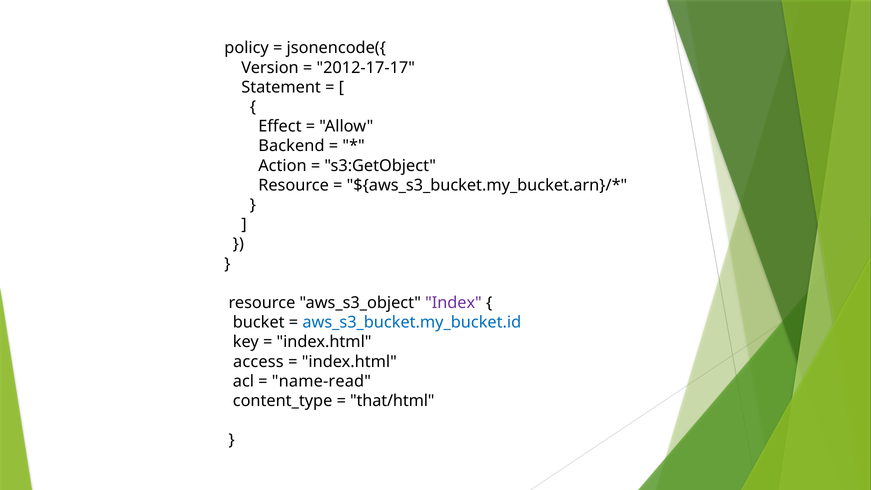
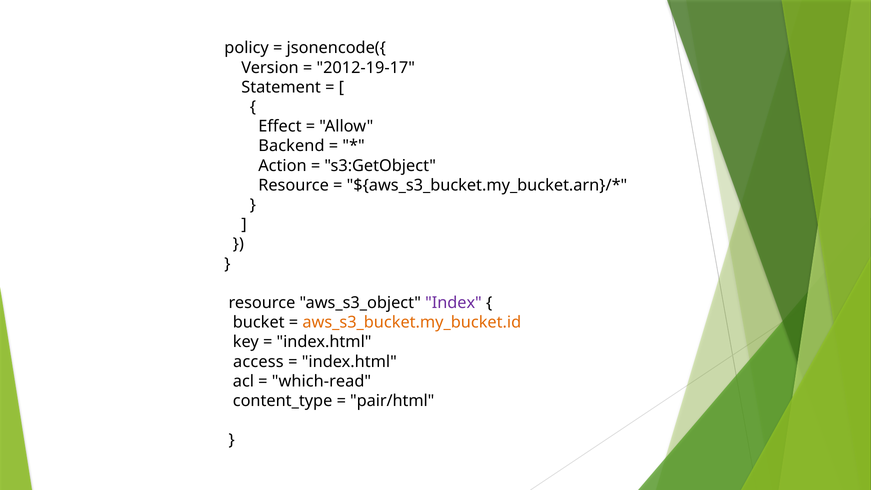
2012-17-17: 2012-17-17 -> 2012-19-17 (366, 68)
aws_s3_bucket.my_bucket.id colour: blue -> orange (412, 322)
name-read: name-read -> which-read (321, 381)
that/html: that/html -> pair/html (392, 401)
